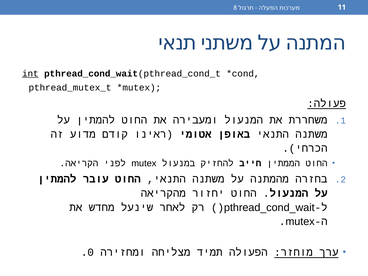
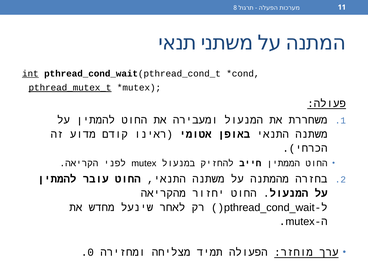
pthread_mutex_t underline: none -> present (70, 88)
